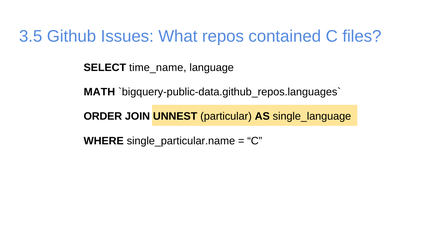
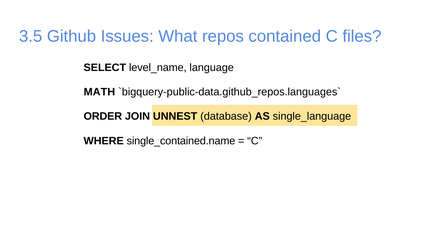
time_name: time_name -> level_name (158, 68)
particular: particular -> database (226, 117)
single_particular.name: single_particular.name -> single_contained.name (181, 141)
